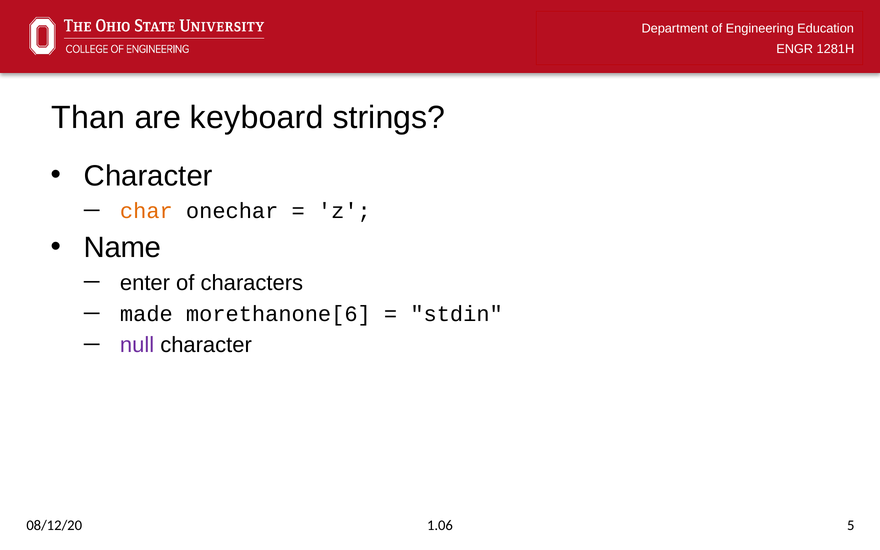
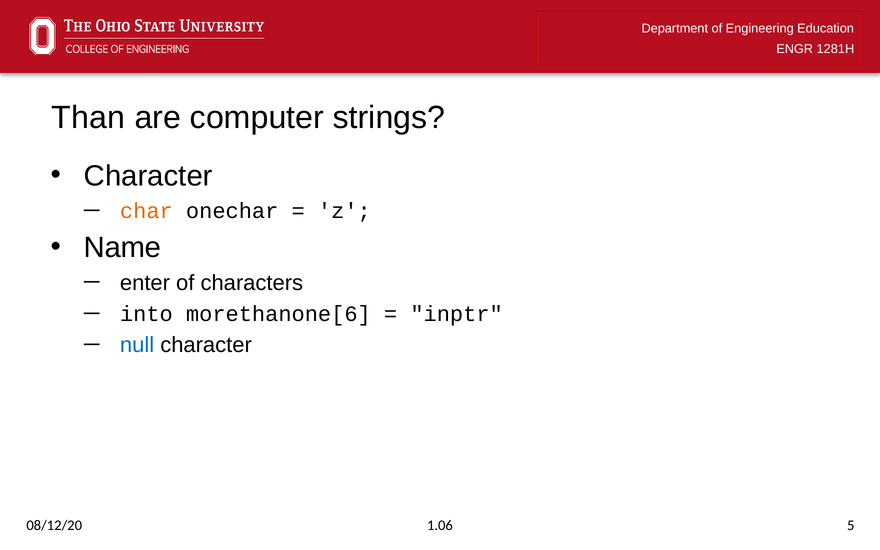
keyboard: keyboard -> computer (257, 118)
made: made -> into (146, 314)
stdin: stdin -> inptr (457, 314)
null colour: purple -> blue (137, 345)
